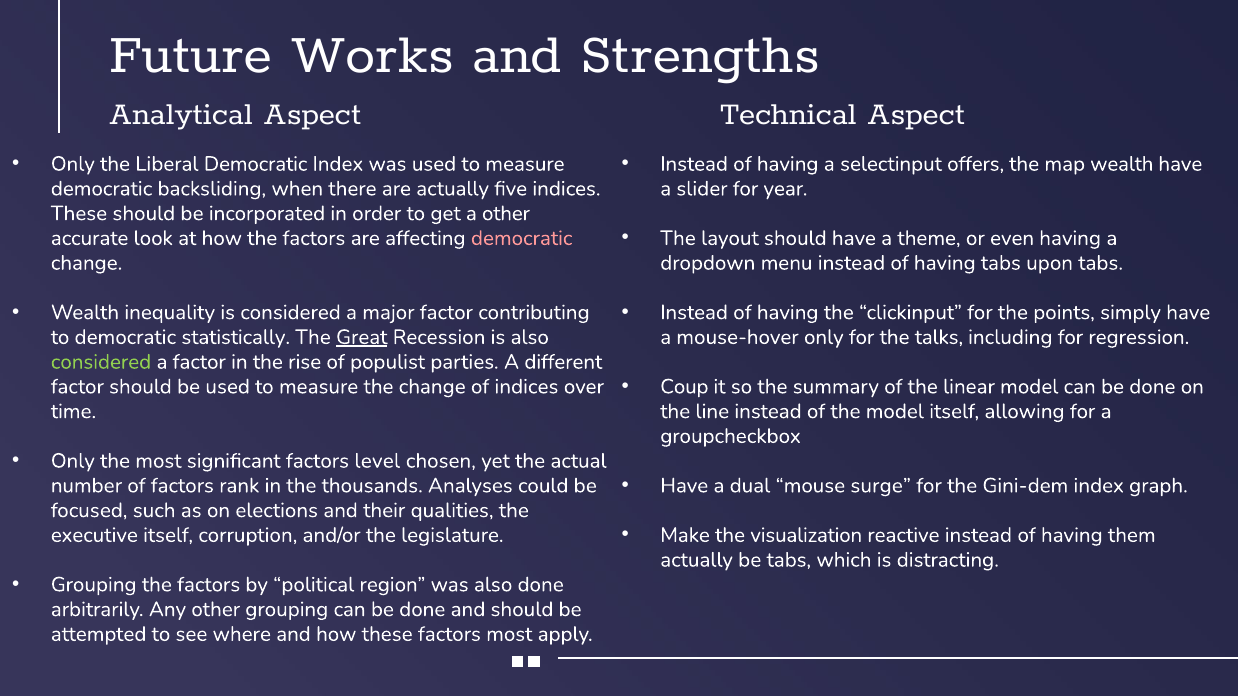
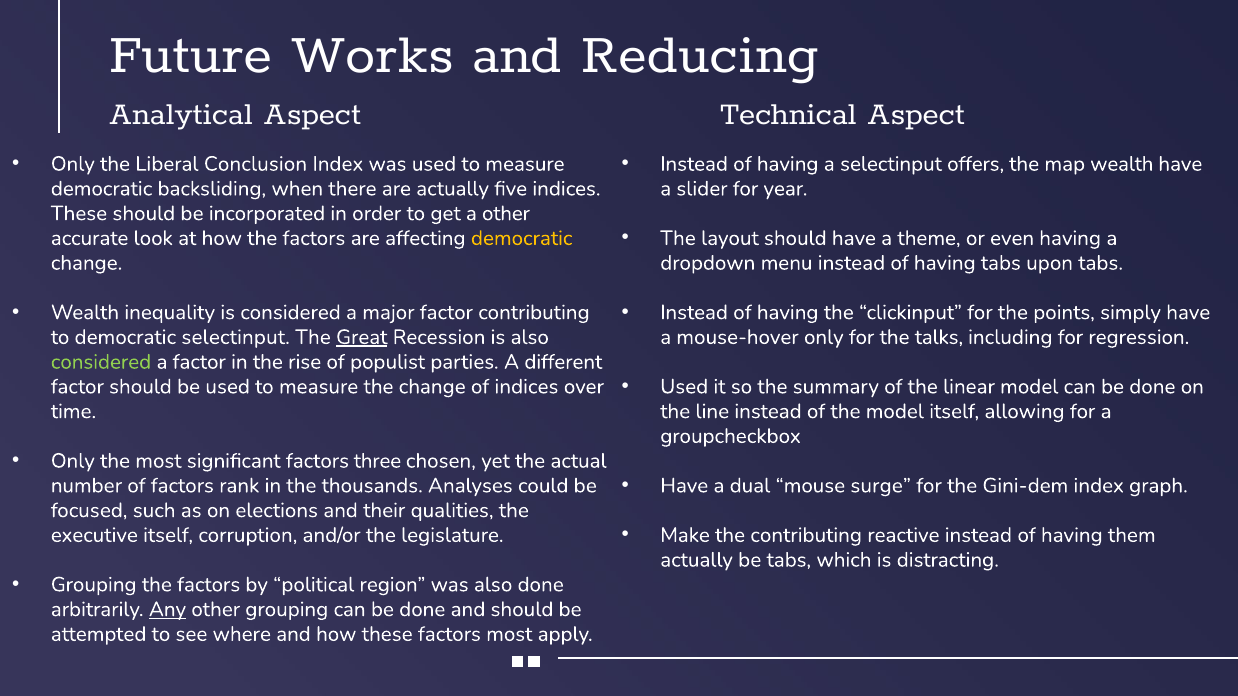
Strengths: Strengths -> Reducing (700, 53)
Liberal Democratic: Democratic -> Conclusion (255, 164)
democratic colour: pink -> yellow (522, 238)
democratic statistically: statistically -> selectinput (236, 337)
Coup: Coup -> Used (684, 387)
level: level -> three (377, 461)
the visualization: visualization -> contributing (806, 535)
Any underline: none -> present (168, 610)
